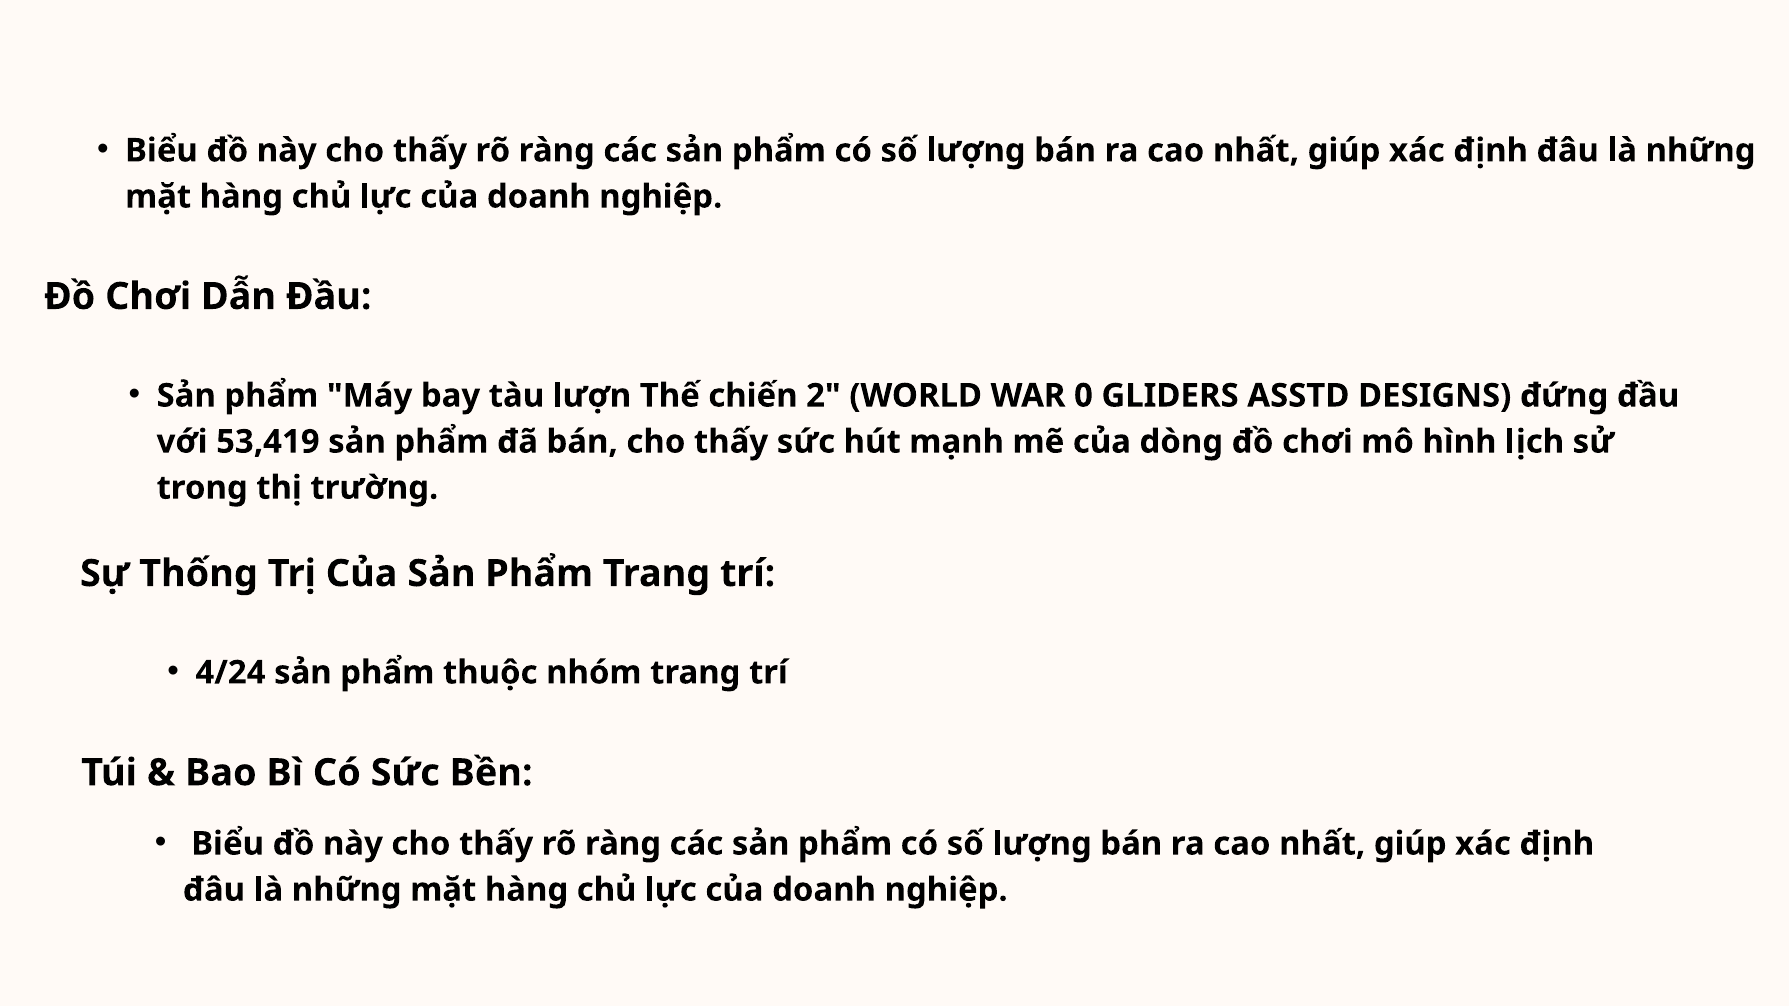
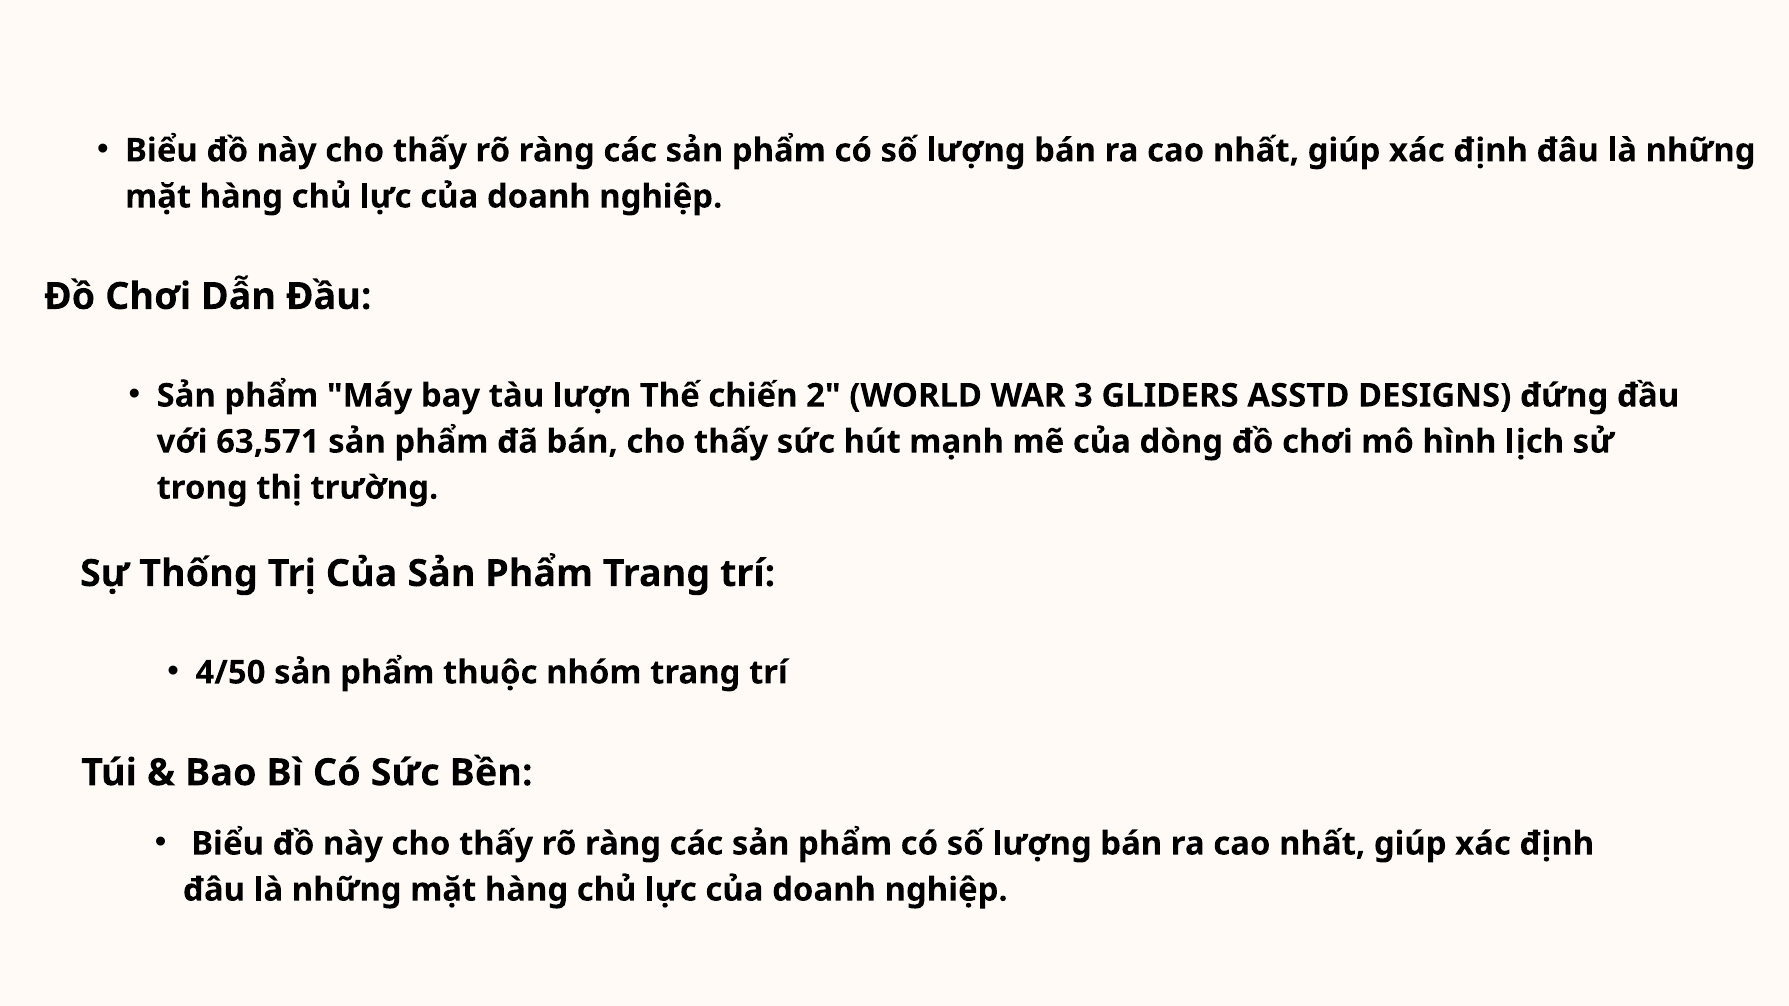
0: 0 -> 3 (1083, 396)
53,419: 53,419 -> 63,571 (268, 442)
4/24: 4/24 -> 4/50 (230, 673)
